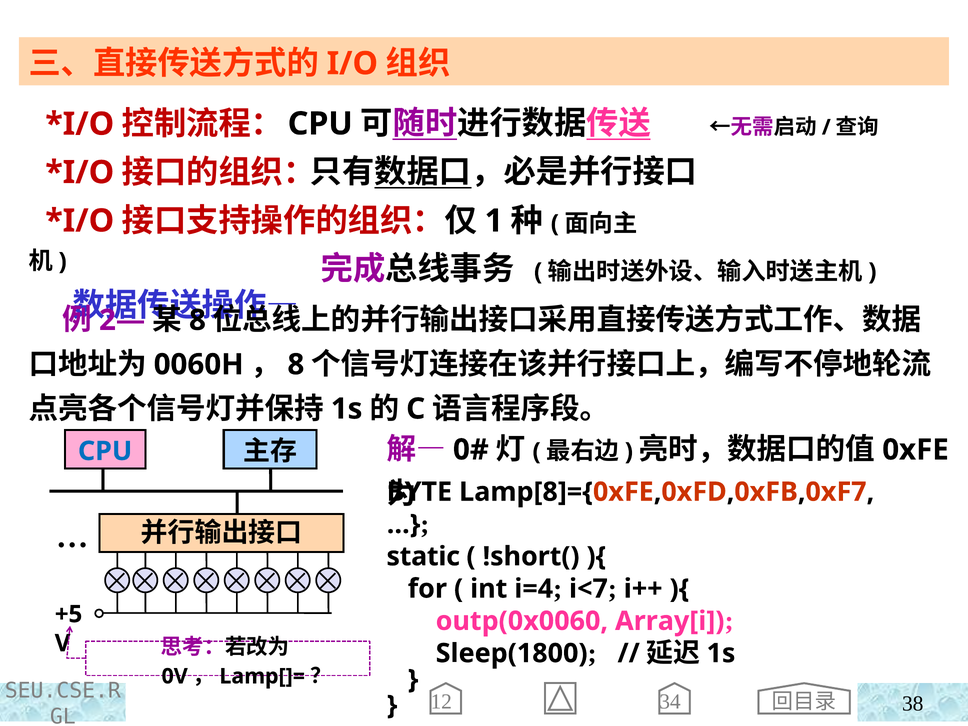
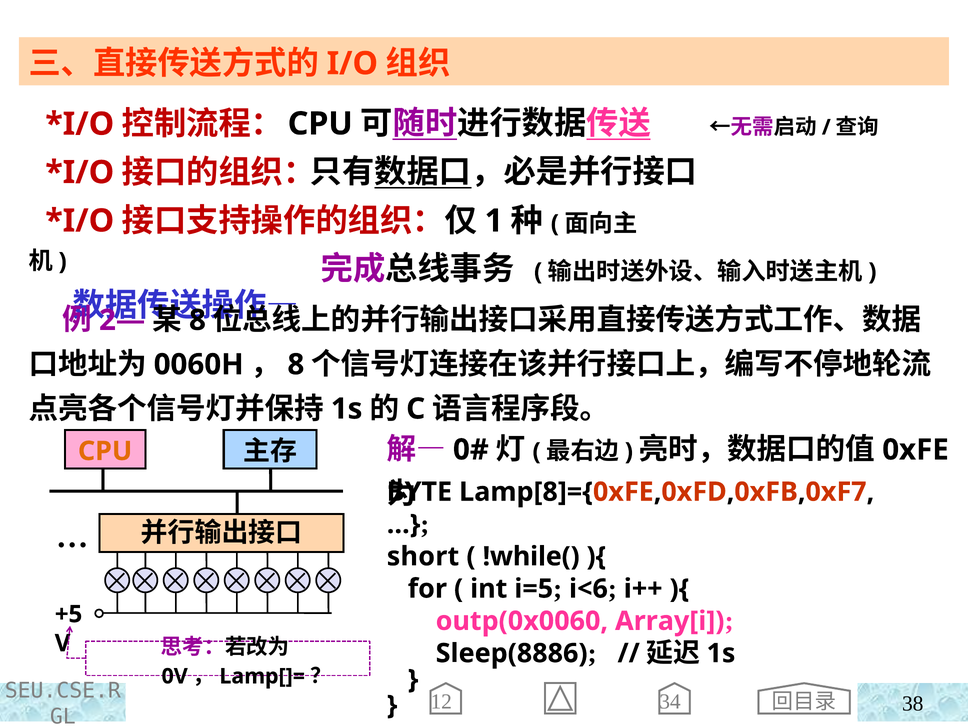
CPU colour: blue -> orange (105, 451)
static: static -> short (423, 556)
!short(: !short( -> !while( (531, 556)
i=4: i=4 -> i=5 (534, 589)
i<7: i<7 -> i<6 (588, 589)
Sleep(1800: Sleep(1800 -> Sleep(8886 (512, 653)
